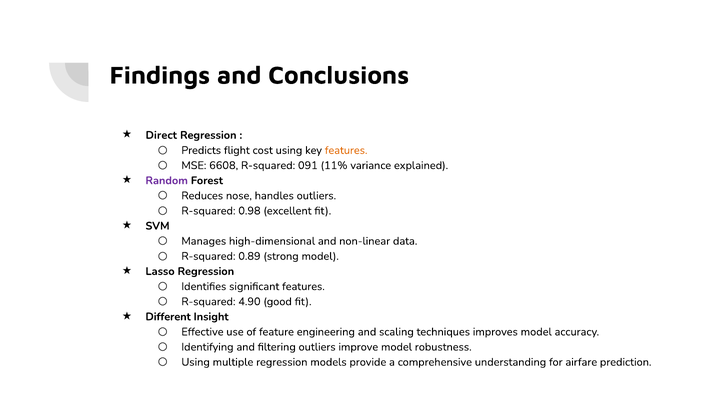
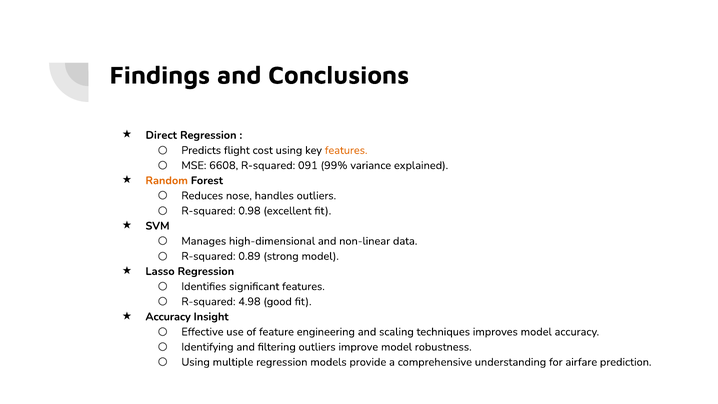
11%: 11% -> 99% (334, 165)
Random colour: purple -> orange (167, 180)
4.90: 4.90 -> 4.98 (249, 301)
Different: Different -> Accuracy (168, 317)
